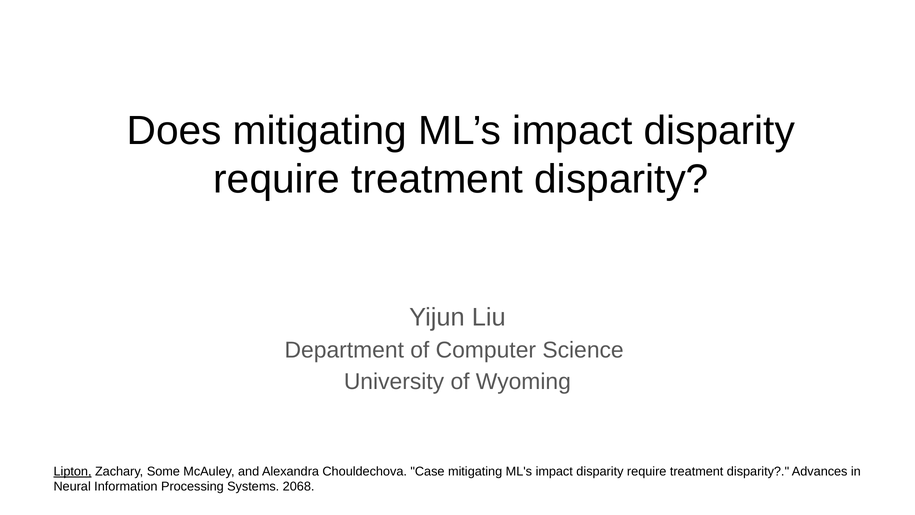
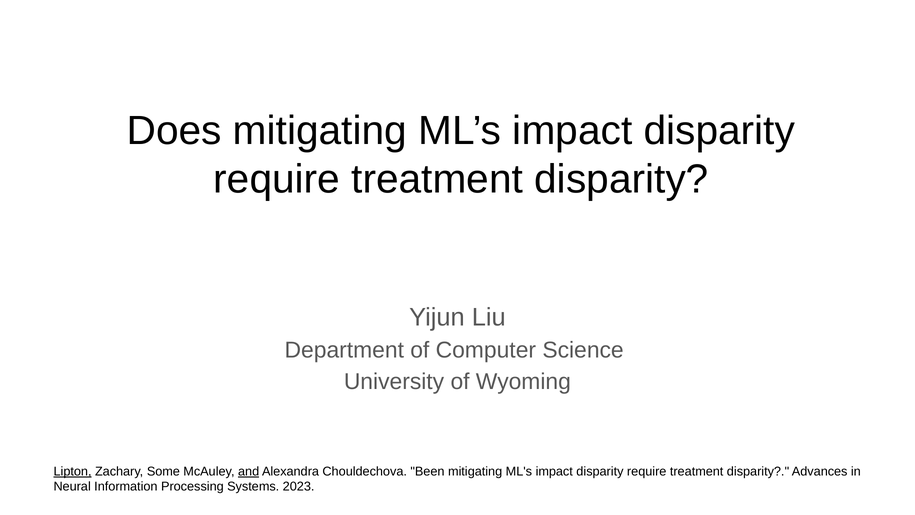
and underline: none -> present (249, 471)
Case: Case -> Been (427, 471)
2068: 2068 -> 2023 (299, 487)
